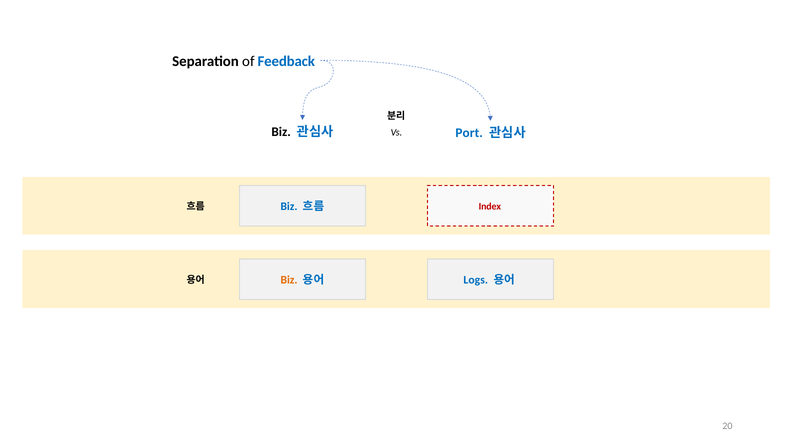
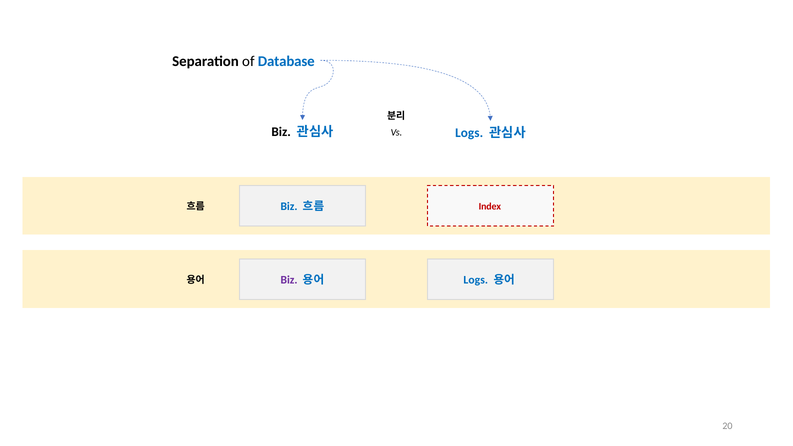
Feedback: Feedback -> Database (286, 61)
Port: Port -> Logs (469, 133)
Biz colour: orange -> purple (289, 280)
